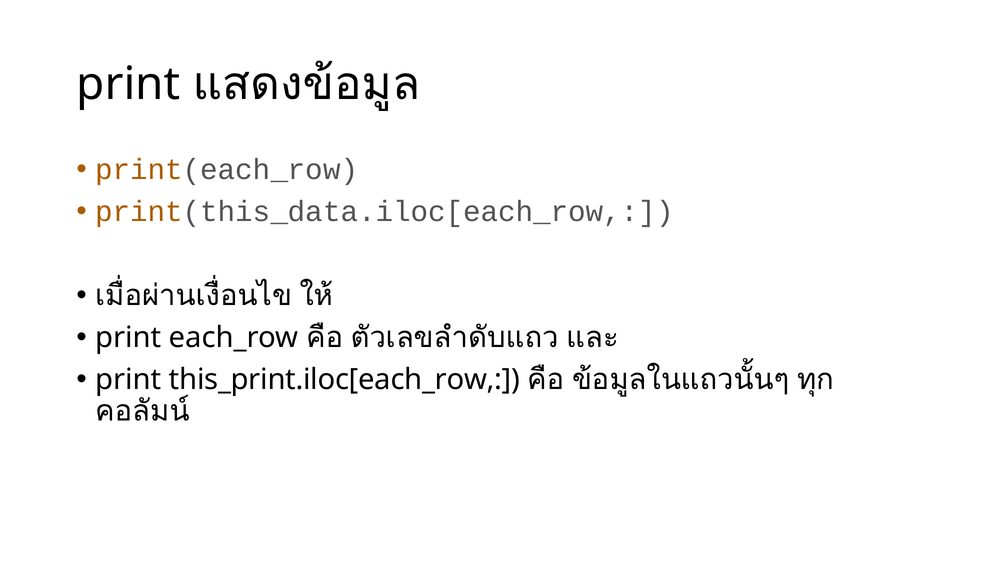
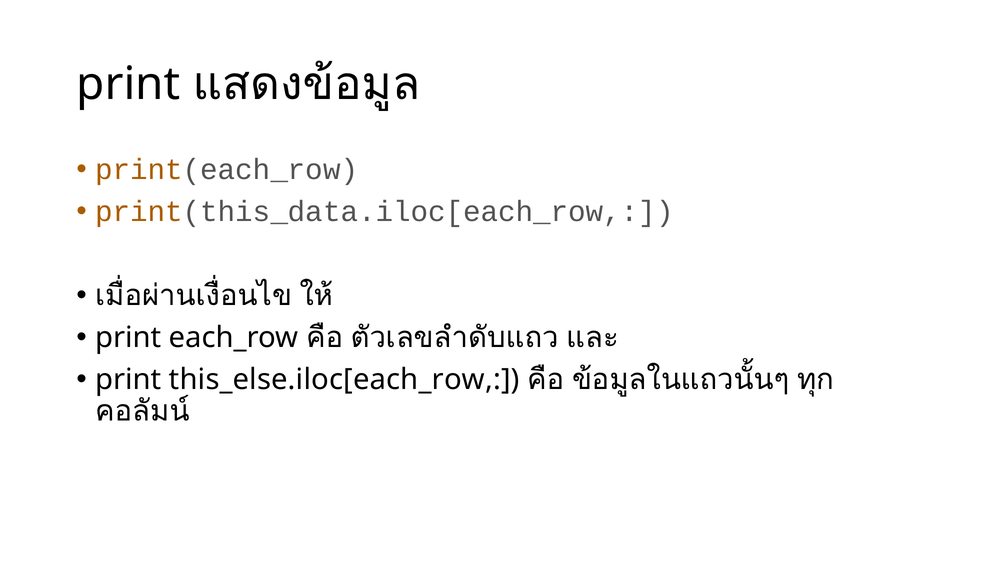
this_print.iloc[each_row: this_print.iloc[each_row -> this_else.iloc[each_row (344, 380)
